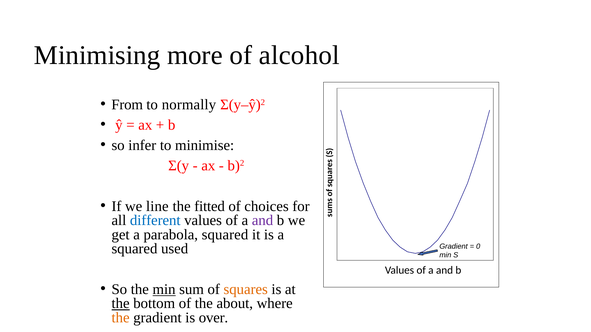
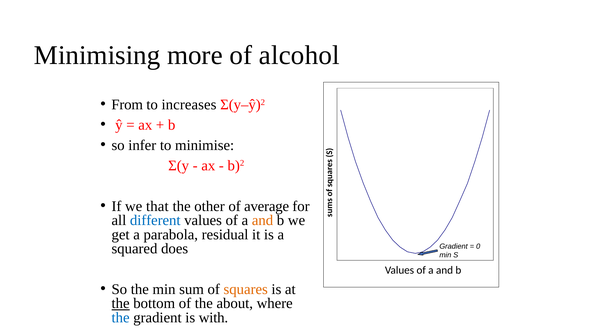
normally: normally -> increases (189, 105)
line: line -> that (157, 206)
fitted: fitted -> other (210, 206)
choices: choices -> average (267, 206)
and colour: purple -> orange (263, 221)
parabola squared: squared -> residual (225, 235)
used: used -> does (175, 249)
min underline: present -> none (164, 290)
the colour: orange -> blue (121, 318)
over: over -> with (213, 318)
